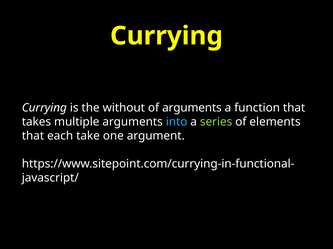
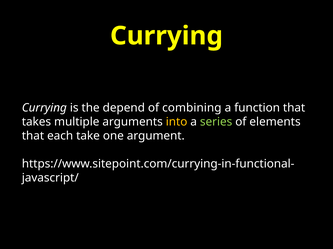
without: without -> depend (124, 108)
of arguments: arguments -> combining (192, 108)
into colour: light blue -> yellow (177, 122)
